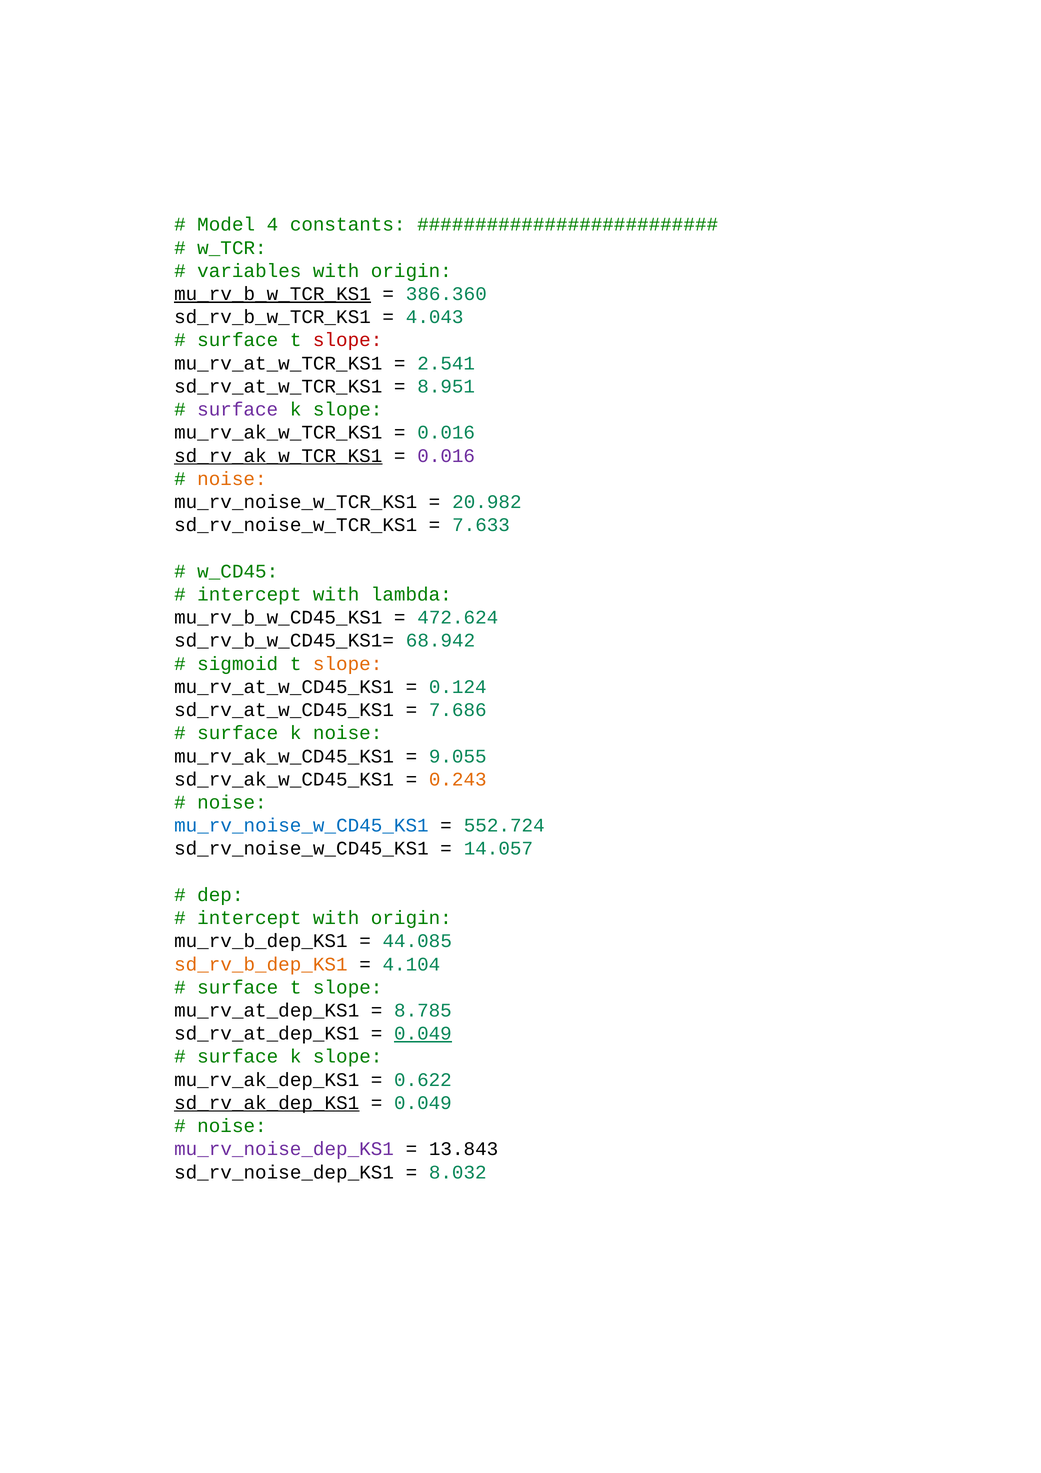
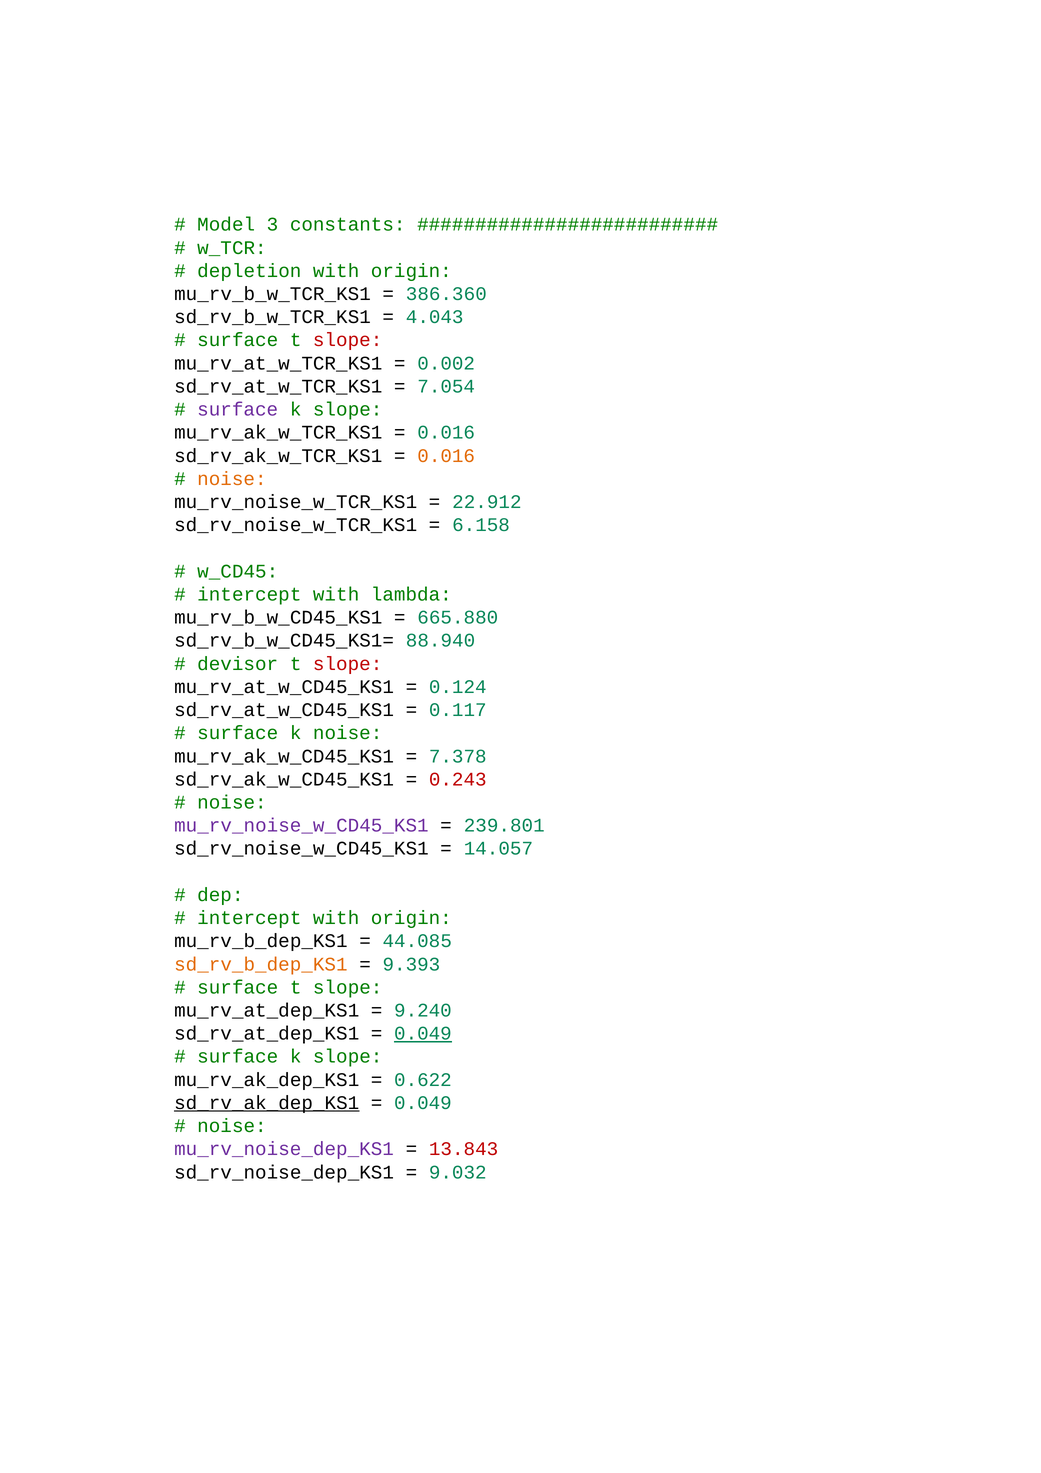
4: 4 -> 3 (272, 224)
variables: variables -> depletion (249, 271)
mu_rv_b_w_TCR_KS1 underline: present -> none (272, 294)
2.541: 2.541 -> 0.002 (446, 363)
8.951: 8.951 -> 7.054 (446, 386)
sd_rv_ak_w_TCR_KS1 underline: present -> none (278, 455)
0.016 colour: purple -> orange (446, 455)
20.982: 20.982 -> 22.912 (487, 502)
7.633: 7.633 -> 6.158 (481, 525)
472.624: 472.624 -> 665.880 (458, 617)
68.942: 68.942 -> 88.940 (441, 640)
sigmoid: sigmoid -> devisor (238, 663)
slope colour: orange -> red (348, 663)
7.686: 7.686 -> 0.117 (458, 710)
9.055: 9.055 -> 7.378 (458, 756)
0.243 colour: orange -> red (458, 779)
mu_rv_noise_w_CD45_KS1 colour: blue -> purple (301, 825)
552.724: 552.724 -> 239.801 (504, 825)
4.104: 4.104 -> 9.393 (411, 964)
8.785: 8.785 -> 9.240 (423, 1010)
13.843 colour: black -> red (464, 1149)
8.032: 8.032 -> 9.032 (458, 1172)
